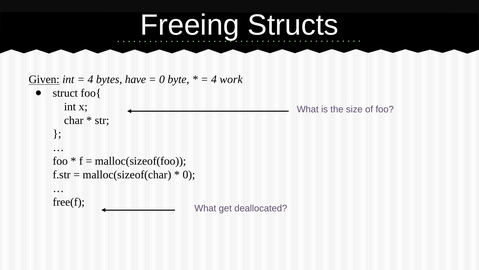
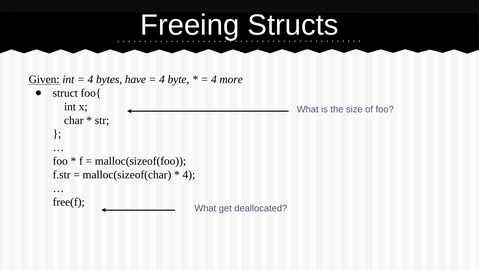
0: 0 -> 4 (162, 79)
work: work -> more (231, 79)
0: 0 -> 4 (189, 174)
